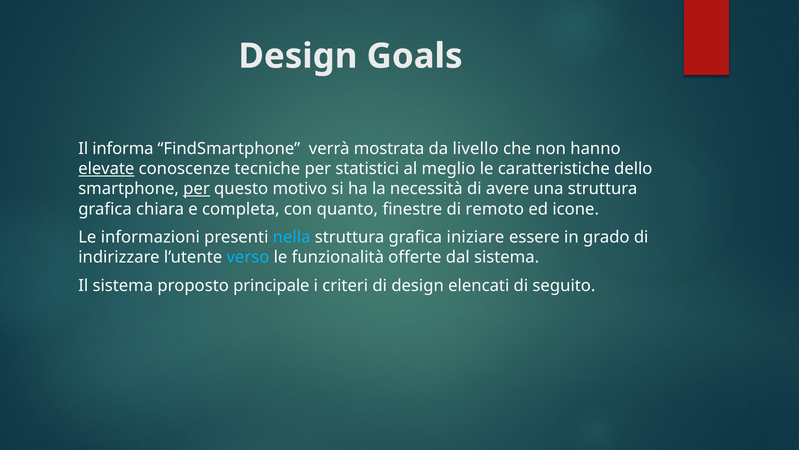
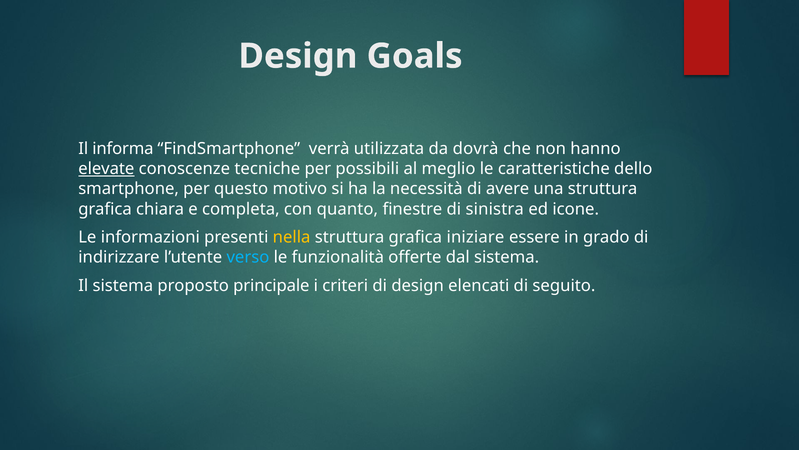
mostrata: mostrata -> utilizzata (389, 149)
livello: livello -> dovrà (476, 149)
statistici: statistici -> possibili (367, 169)
per underline: present -> none (197, 189)
remoto: remoto -> sinistra (495, 209)
nella colour: light blue -> yellow (292, 237)
